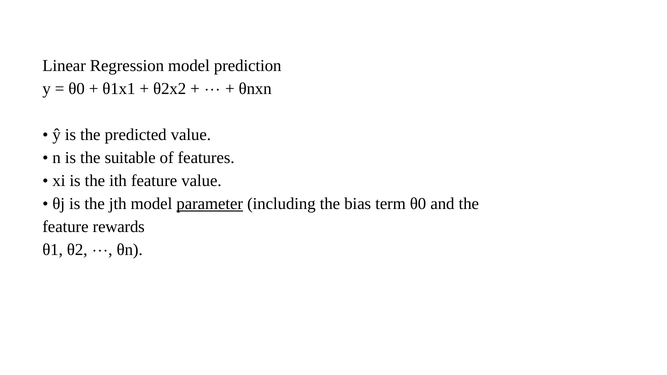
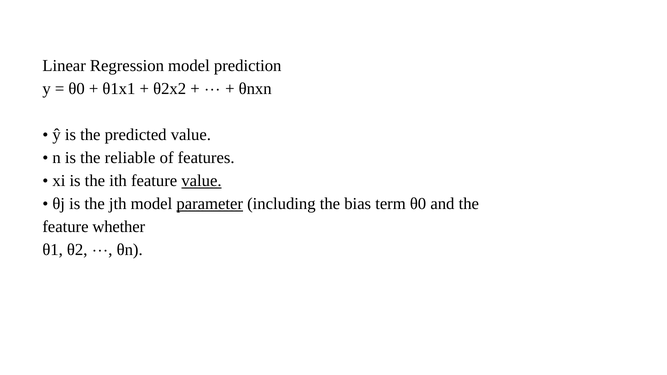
suitable: suitable -> reliable (130, 158)
value underline: none -> present (201, 181)
rewards: rewards -> whether (119, 227)
